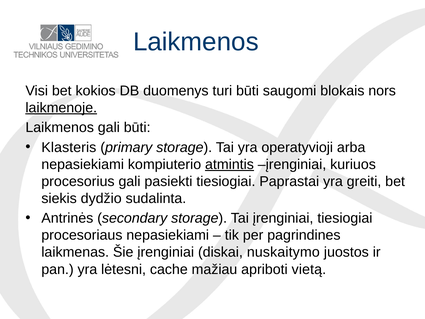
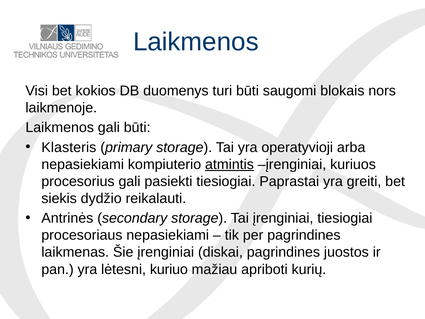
laikmenoje underline: present -> none (61, 108)
sudalinta: sudalinta -> reikalauti (156, 198)
diskai nuskaitymo: nuskaitymo -> pagrindines (283, 252)
cache: cache -> kuriuo (169, 269)
vietą: vietą -> kurių (309, 269)
